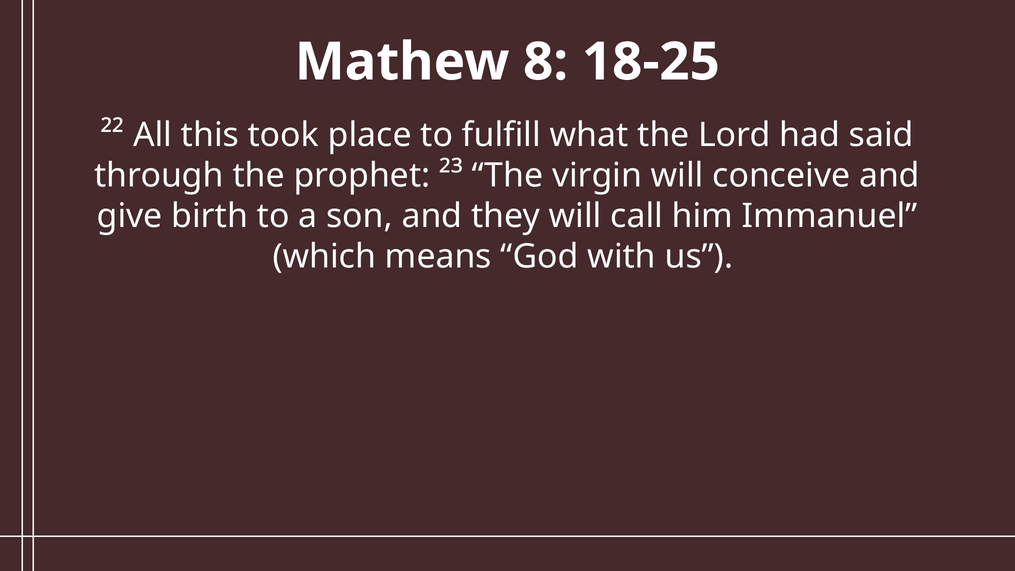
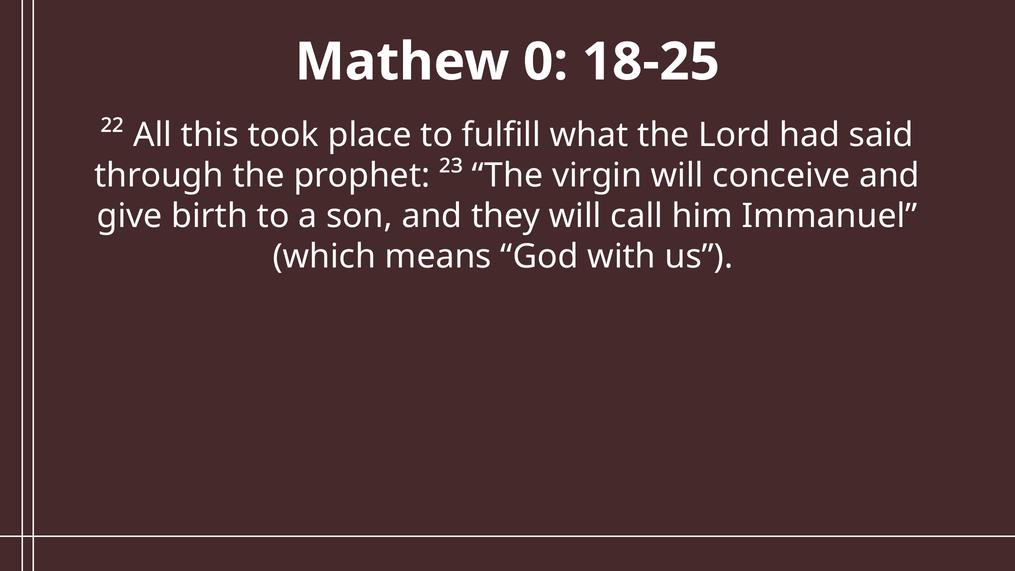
8: 8 -> 0 (546, 62)
